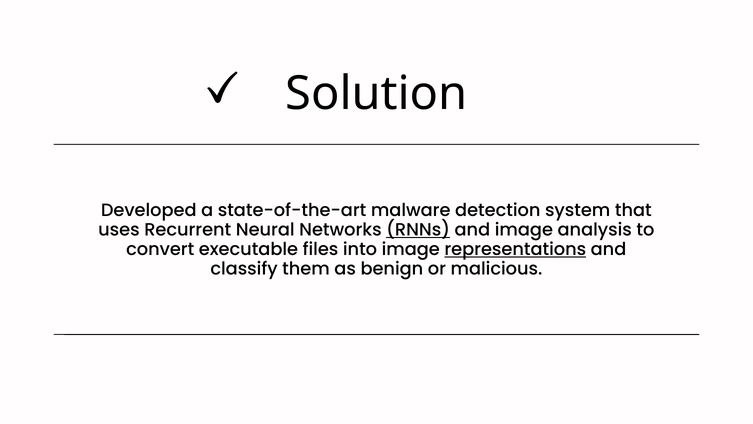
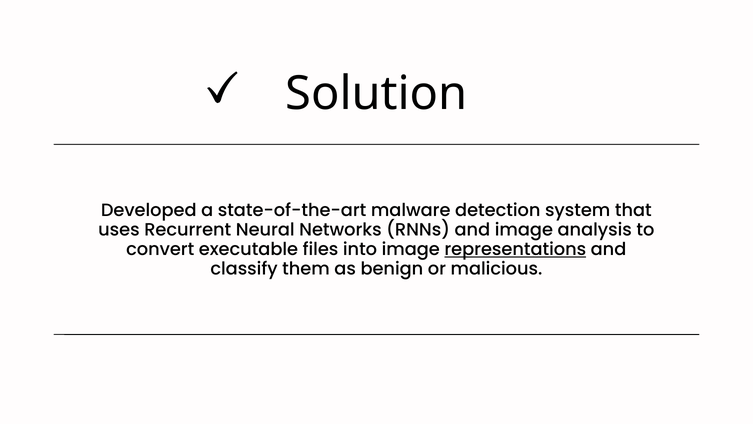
RNNs underline: present -> none (418, 230)
